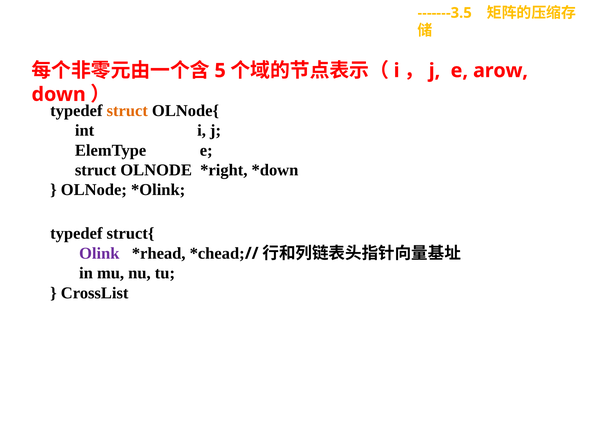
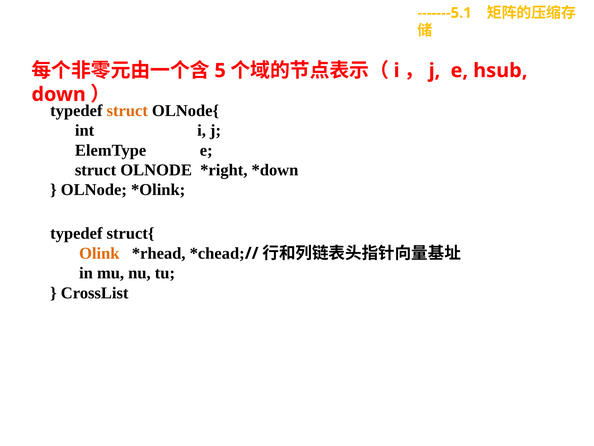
-------3.5: -------3.5 -> -------5.1 (445, 13)
arow: arow -> hsub (500, 71)
Olink colour: purple -> orange (99, 253)
